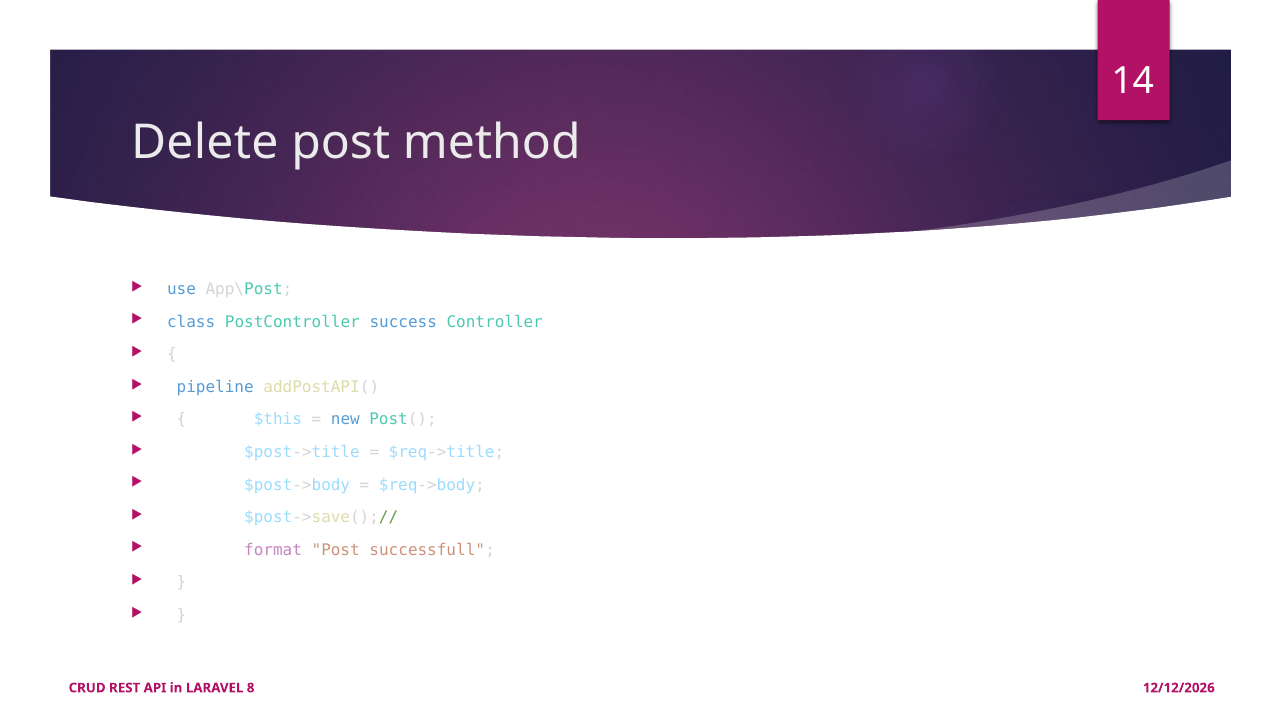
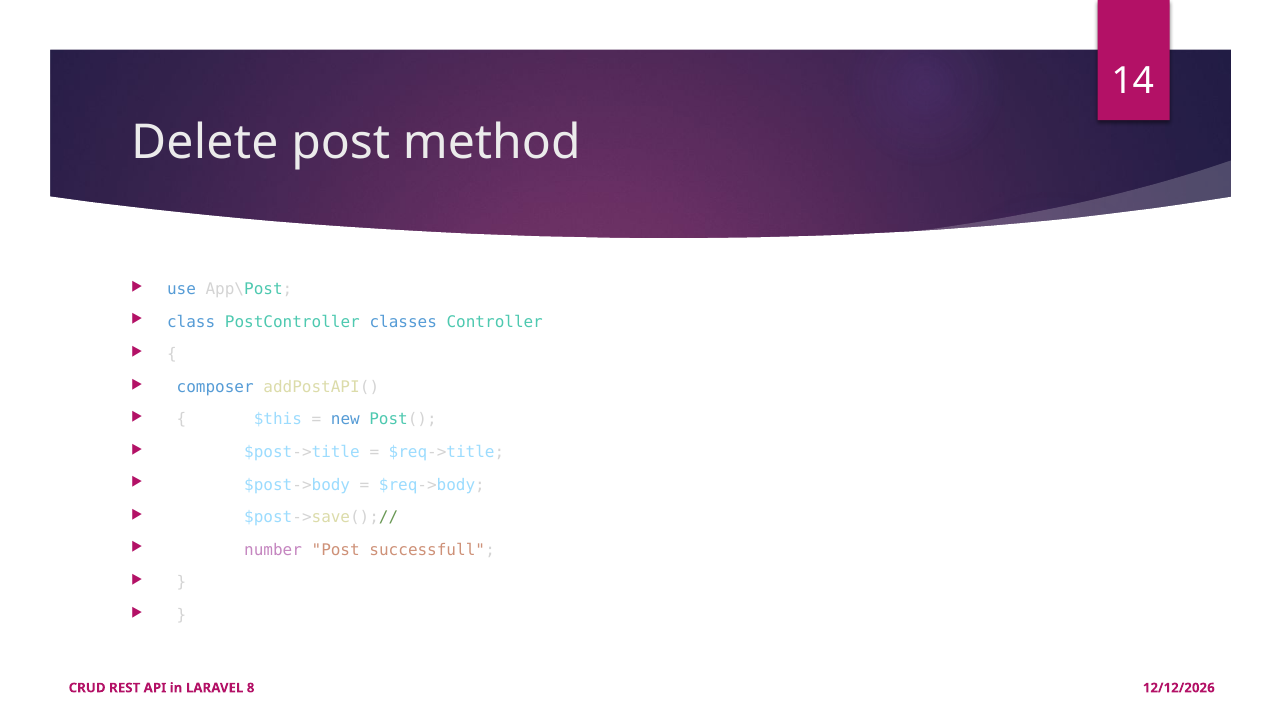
success: success -> classes (403, 322)
pipeline: pipeline -> composer (215, 387)
format: format -> number (273, 550)
